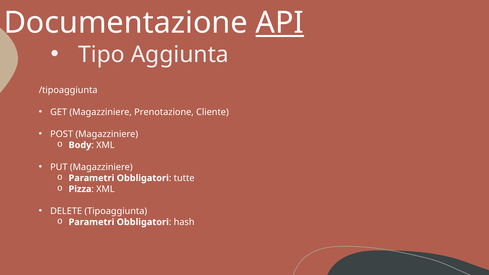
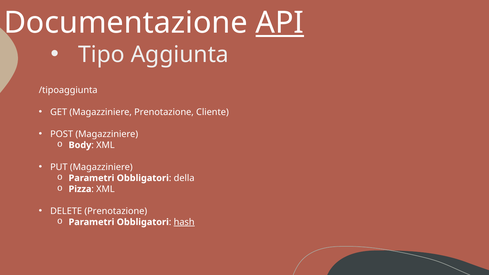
tutte: tutte -> della (184, 178)
DELETE Tipoaggiunta: Tipoaggiunta -> Prenotazione (116, 211)
hash underline: none -> present (184, 222)
